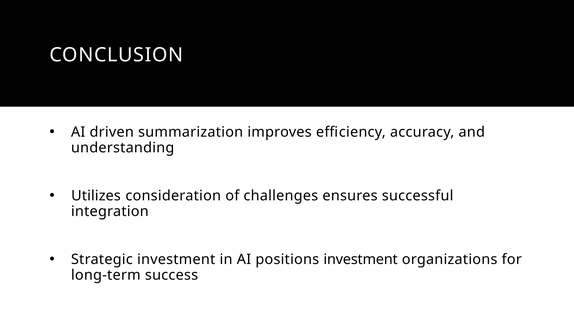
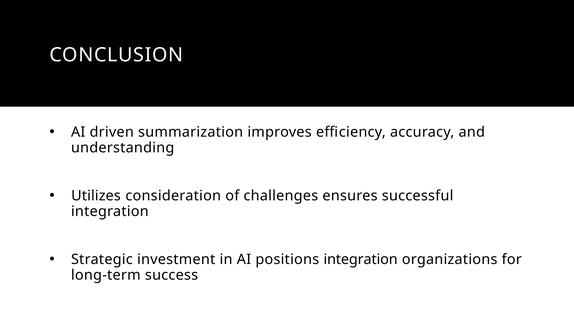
positions investment: investment -> integration (361, 259)
